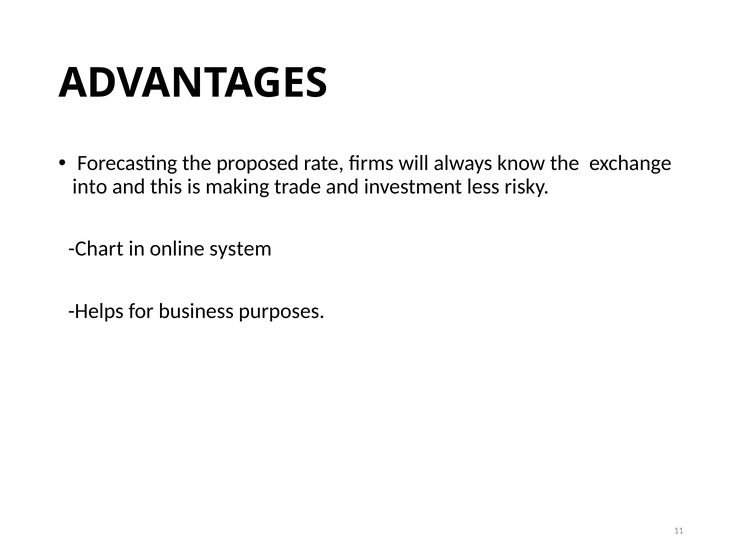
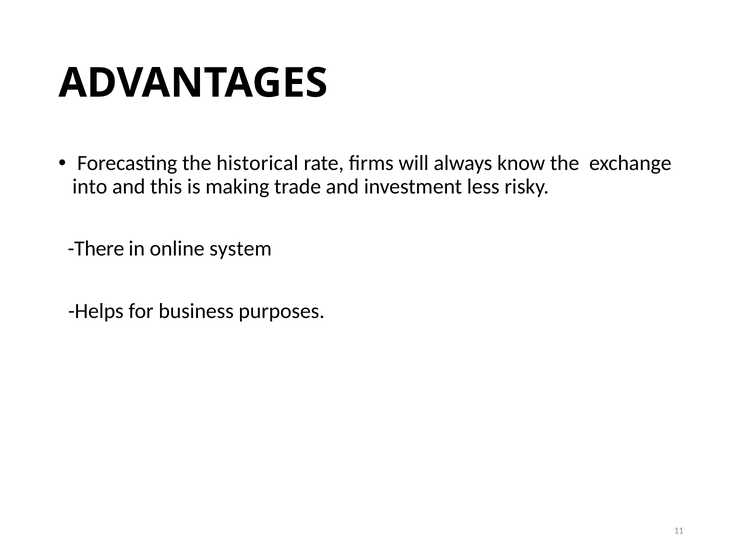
proposed: proposed -> historical (257, 163)
Chart: Chart -> There (96, 249)
